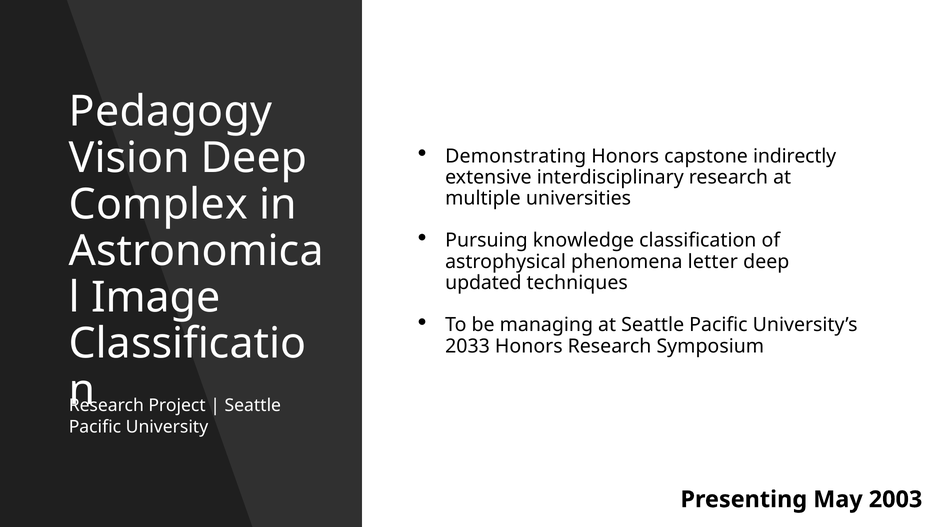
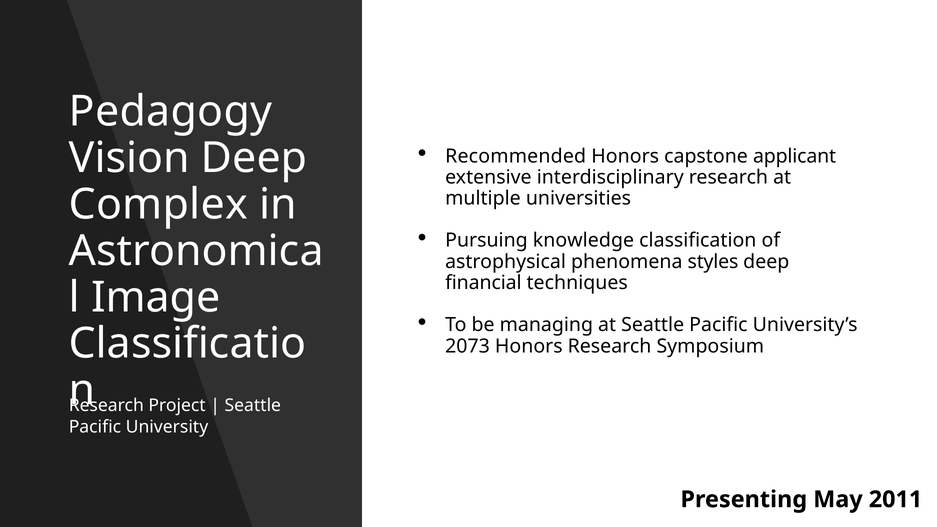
Demonstrating: Demonstrating -> Recommended (516, 156)
indirectly: indirectly -> applicant (795, 156)
letter: letter -> styles (713, 262)
updated: updated -> financial (483, 283)
2033: 2033 -> 2073 (468, 346)
2003: 2003 -> 2011 (896, 500)
